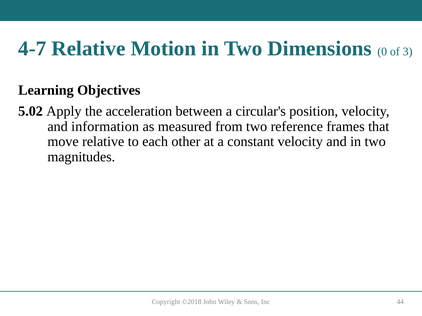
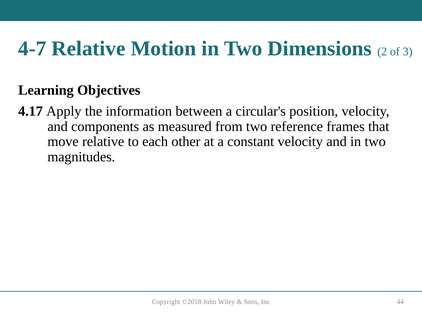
0: 0 -> 2 (382, 52)
5.02: 5.02 -> 4.17 (31, 112)
acceleration: acceleration -> information (139, 112)
information: information -> components (105, 127)
